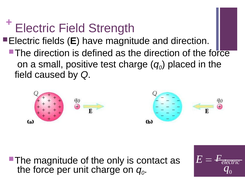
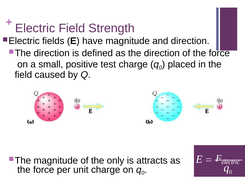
contact: contact -> attracts (152, 160)
